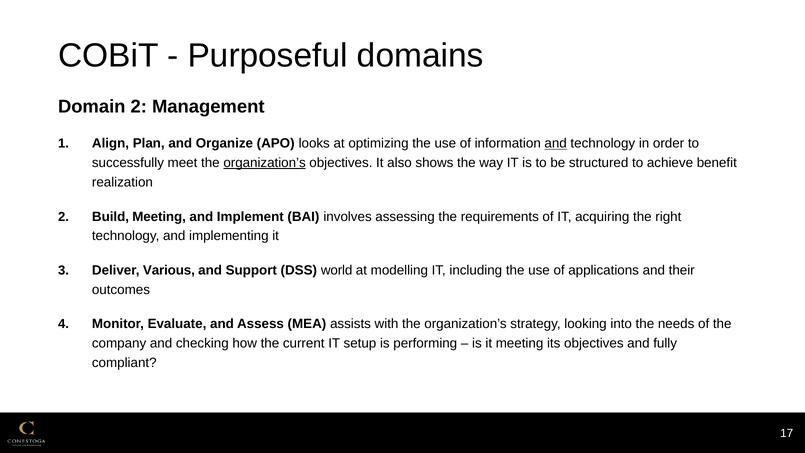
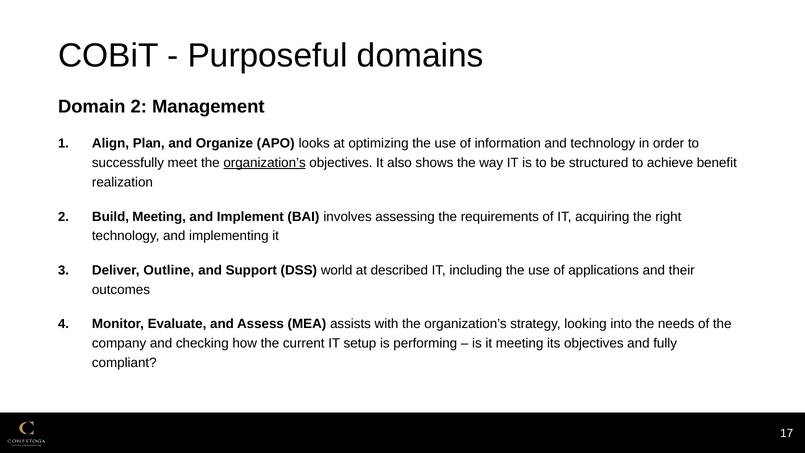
and underline: present -> none (556, 143)
Various: Various -> Outline (169, 270)
modelling: modelling -> described (399, 270)
